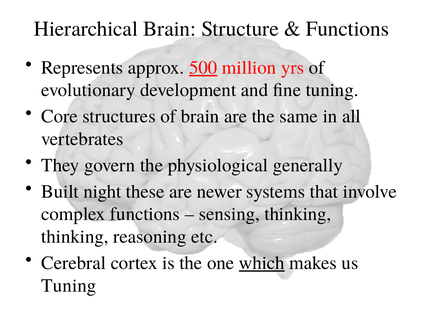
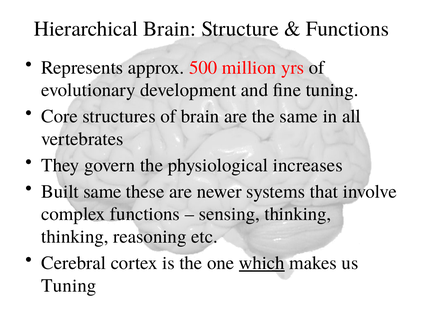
500 underline: present -> none (203, 68)
generally: generally -> increases (308, 165)
Built night: night -> same (102, 192)
